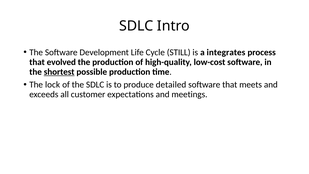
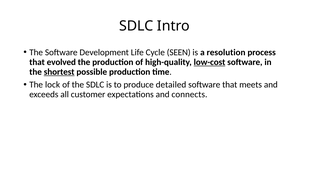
STILL: STILL -> SEEN (179, 52)
integrates: integrates -> resolution (226, 52)
low-cost underline: none -> present (210, 62)
meetings: meetings -> connects (189, 94)
